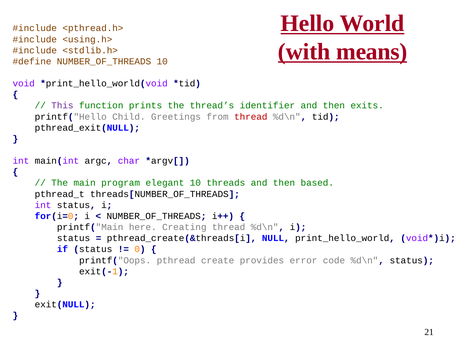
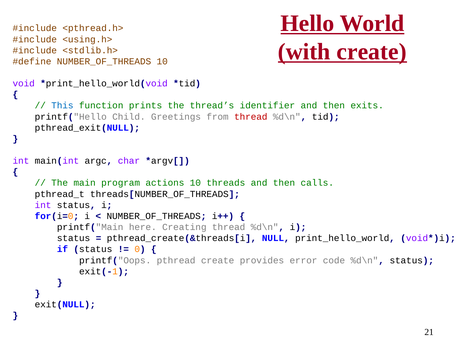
with means: means -> create (372, 52)
This colour: purple -> blue (62, 106)
elegant: elegant -> actions (165, 183)
based: based -> calls (317, 183)
